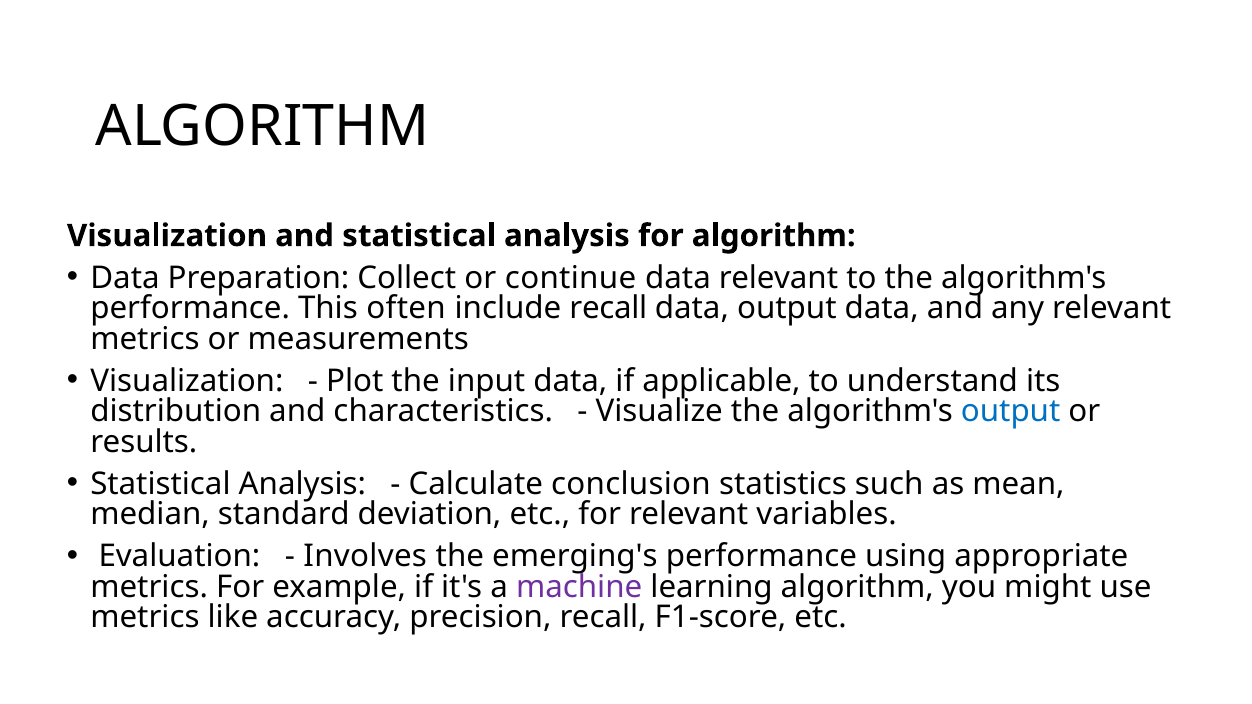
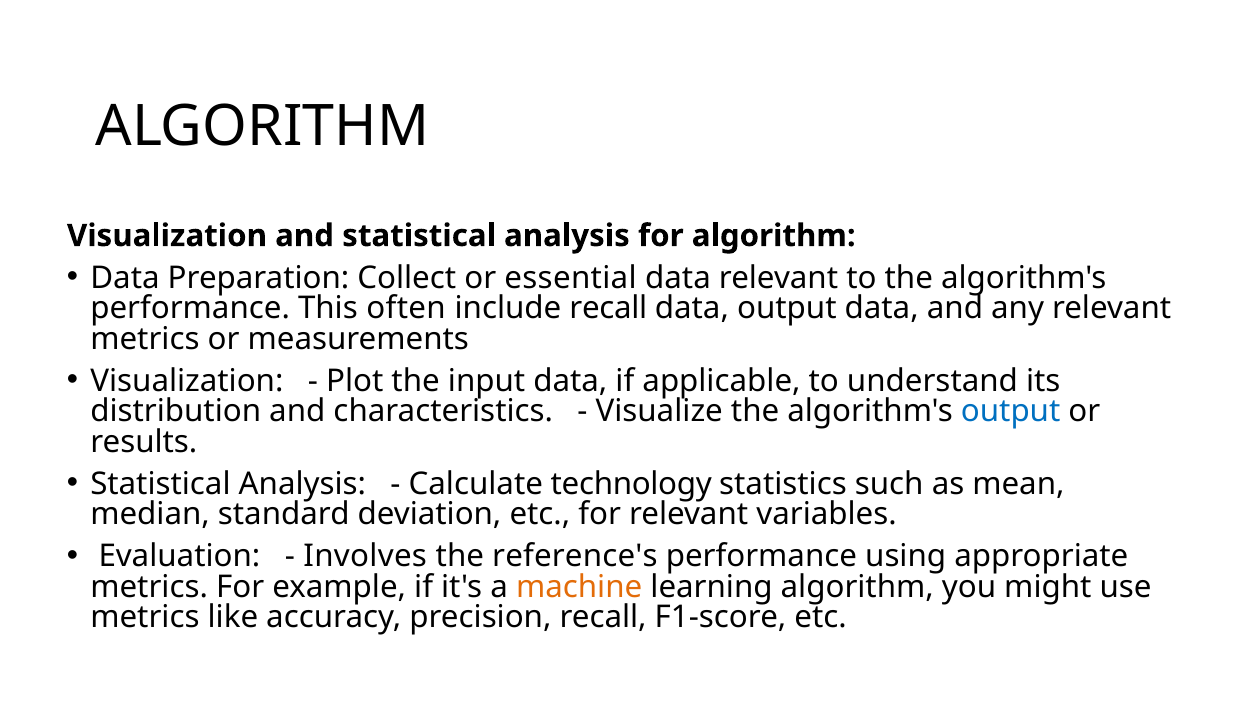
continue: continue -> essential (571, 278)
conclusion: conclusion -> technology (631, 484)
emerging's: emerging's -> reference's (575, 557)
machine colour: purple -> orange (579, 587)
